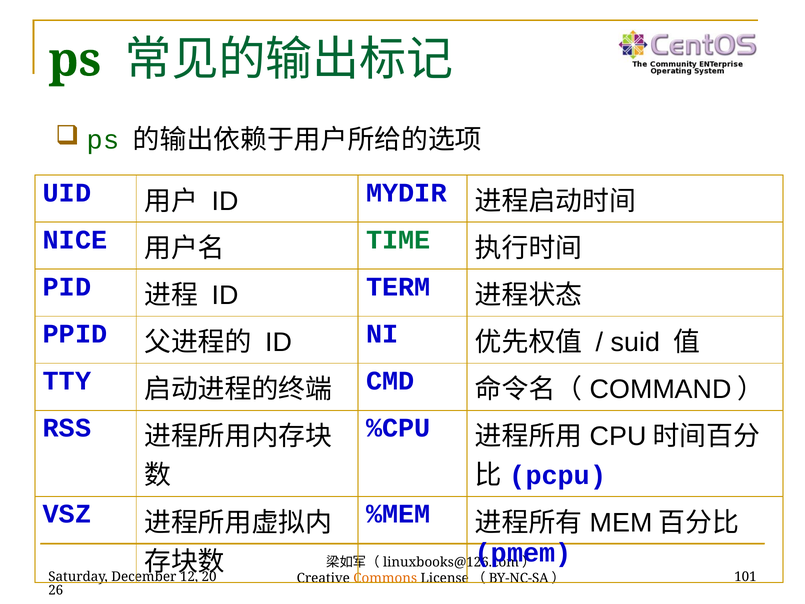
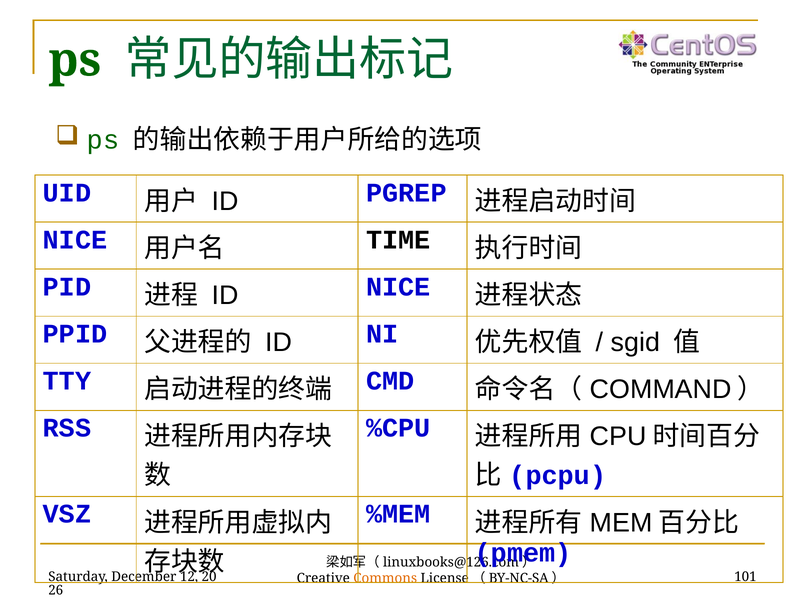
MYDIR: MYDIR -> PGREP (406, 193)
TIME colour: green -> black (398, 240)
ID TERM: TERM -> NICE (398, 287)
suid: suid -> sgid (635, 342)
